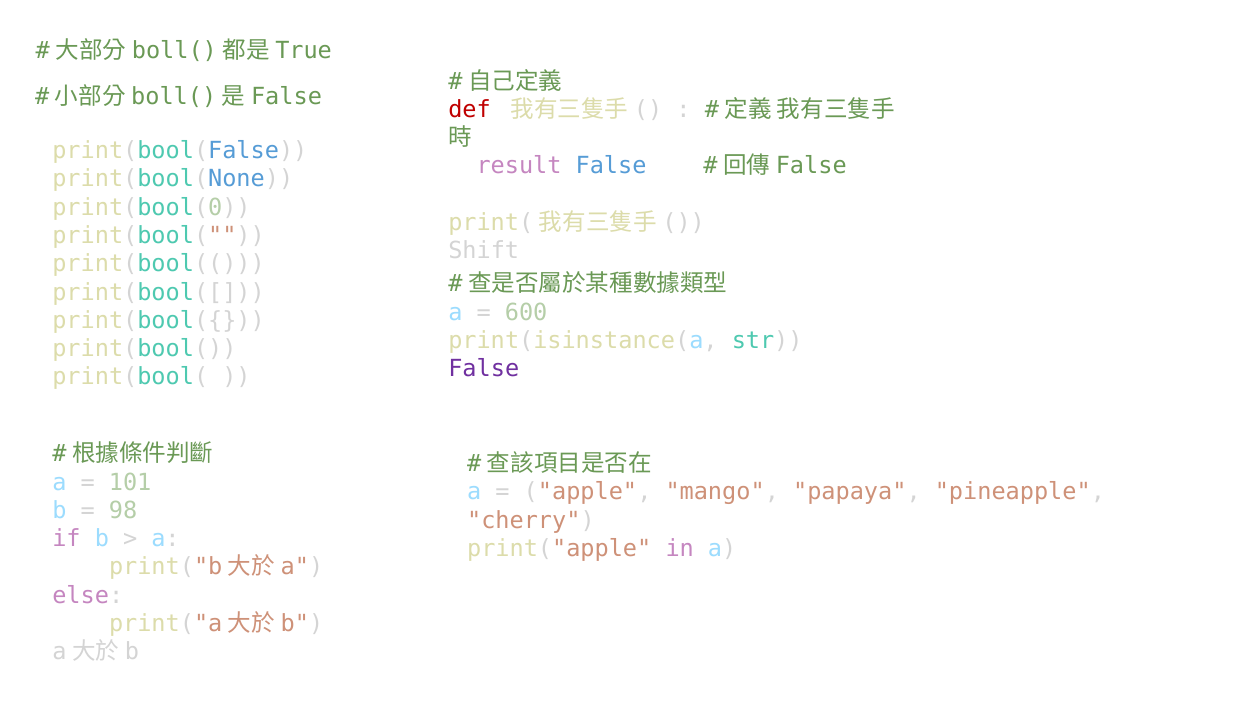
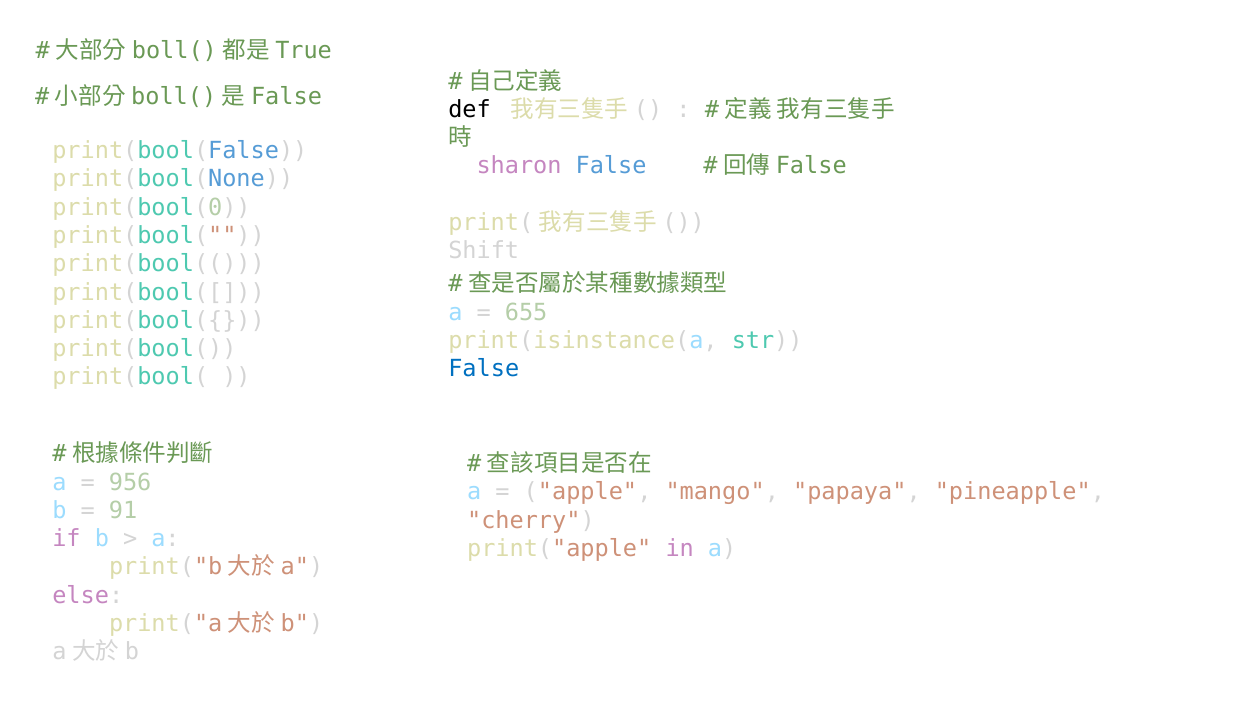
def colour: red -> black (470, 110)
result: result -> sharon (519, 166)
600: 600 -> 655 (526, 312)
False colour: purple -> blue (484, 369)
101: 101 -> 956 (130, 482)
98: 98 -> 91 (123, 511)
